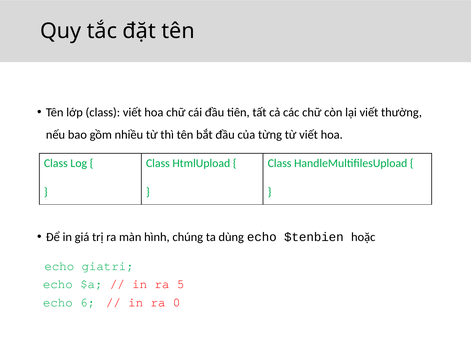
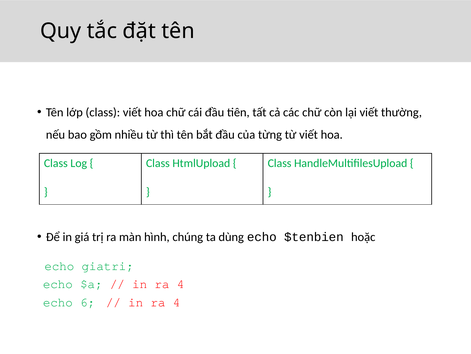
5: 5 -> 4 (181, 283)
0: 0 -> 4 (177, 302)
